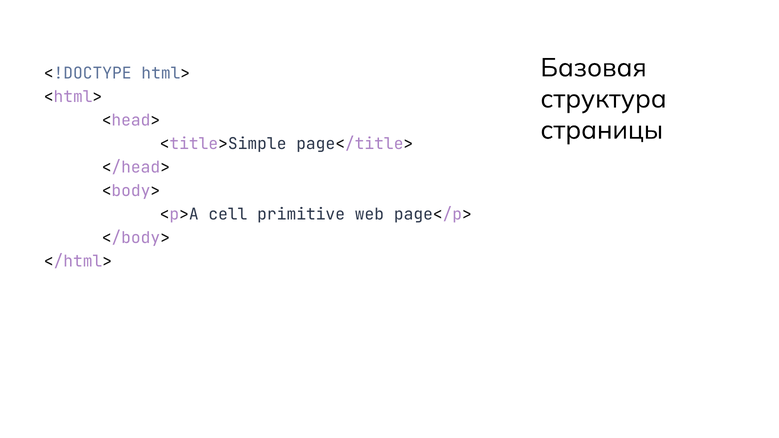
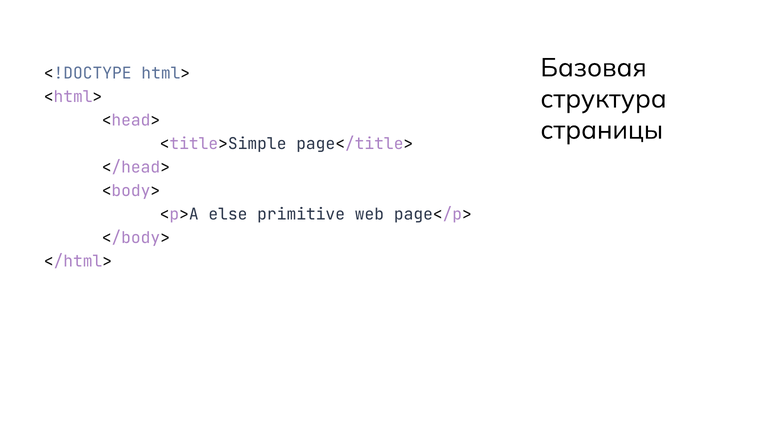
cell: cell -> else (228, 215)
